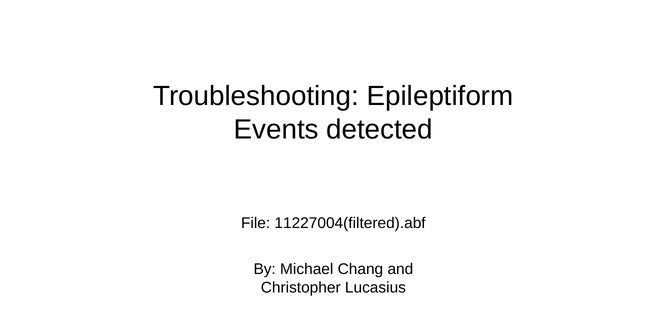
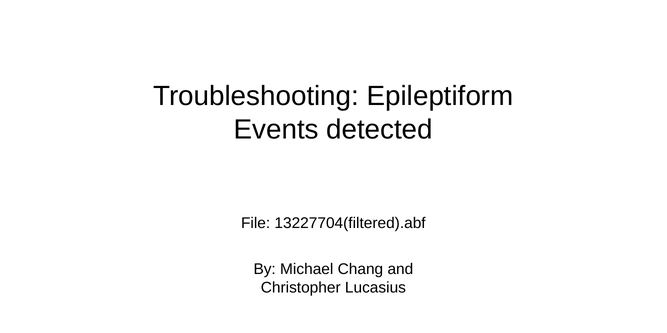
11227004(filtered).abf: 11227004(filtered).abf -> 13227704(filtered).abf (350, 223)
